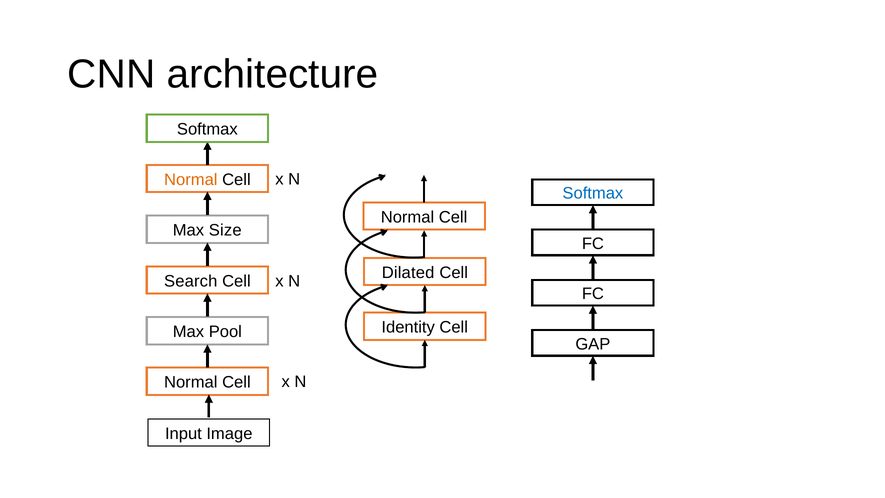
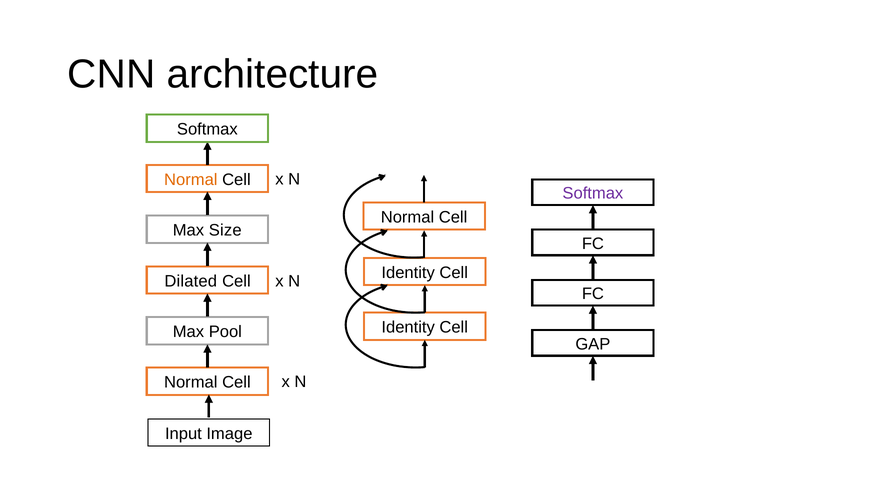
Softmax colour: blue -> purple (593, 193)
Dilated: Dilated -> Identity (408, 273)
Search: Search -> Dilated (191, 281)
